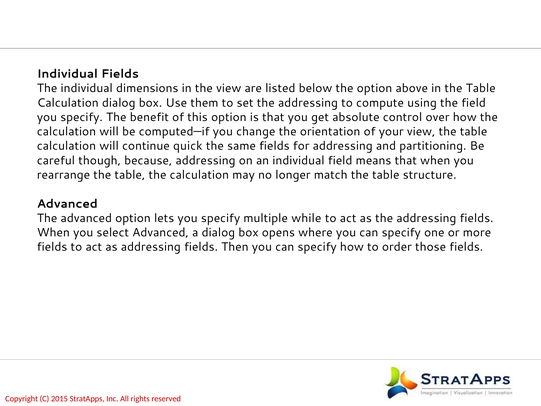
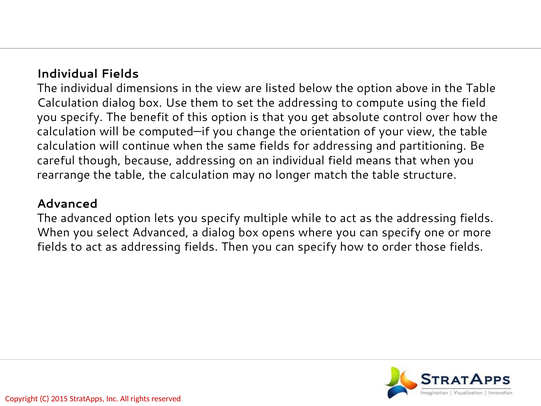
continue quick: quick -> when (188, 146)
